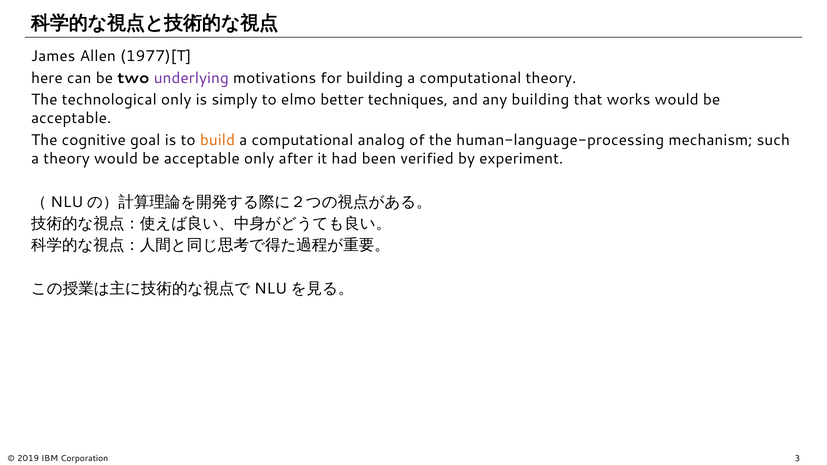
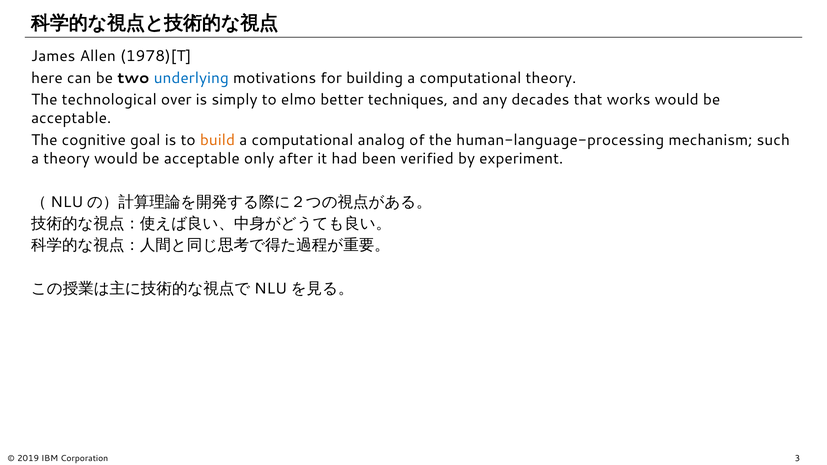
1977)[T: 1977)[T -> 1978)[T (156, 56)
underlying colour: purple -> blue (191, 78)
technological only: only -> over (176, 100)
any building: building -> decades (540, 100)
